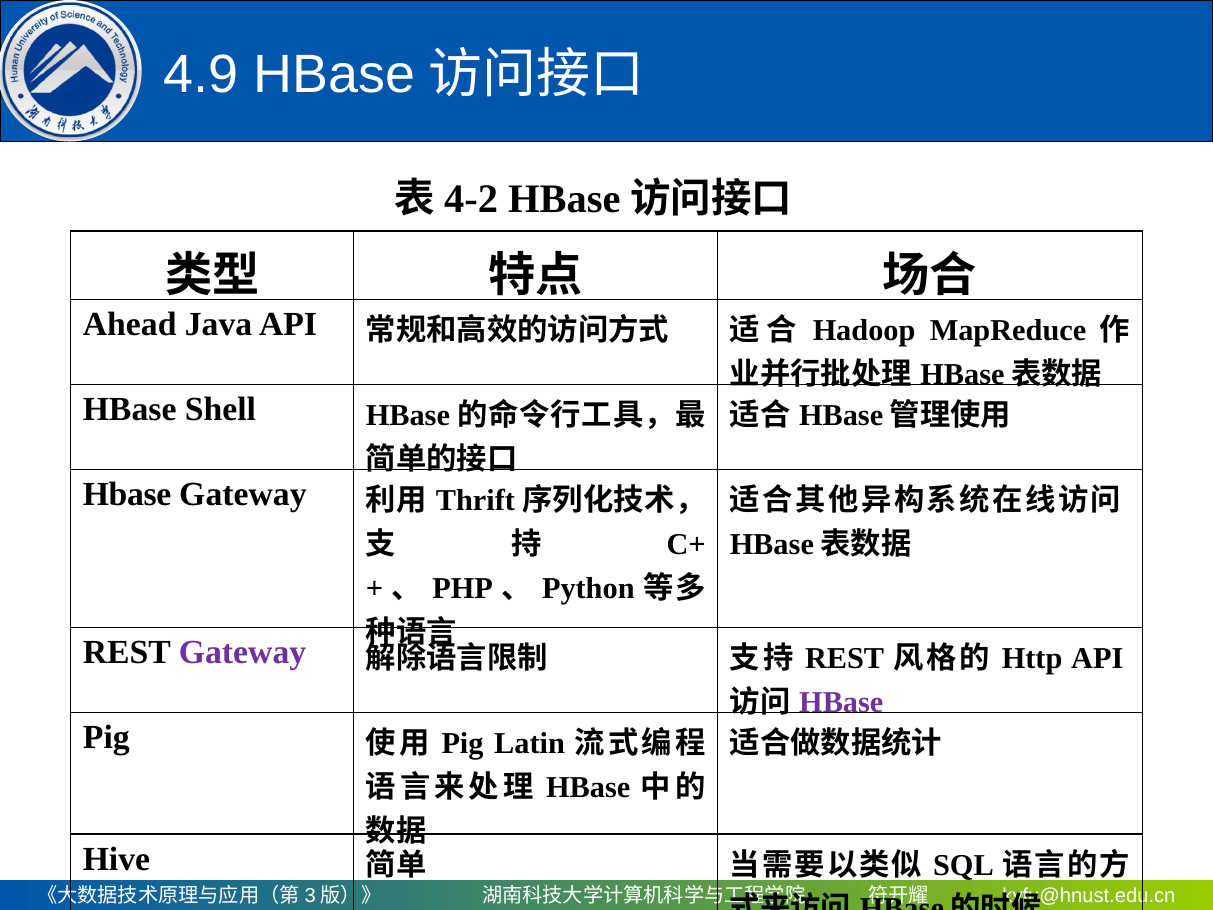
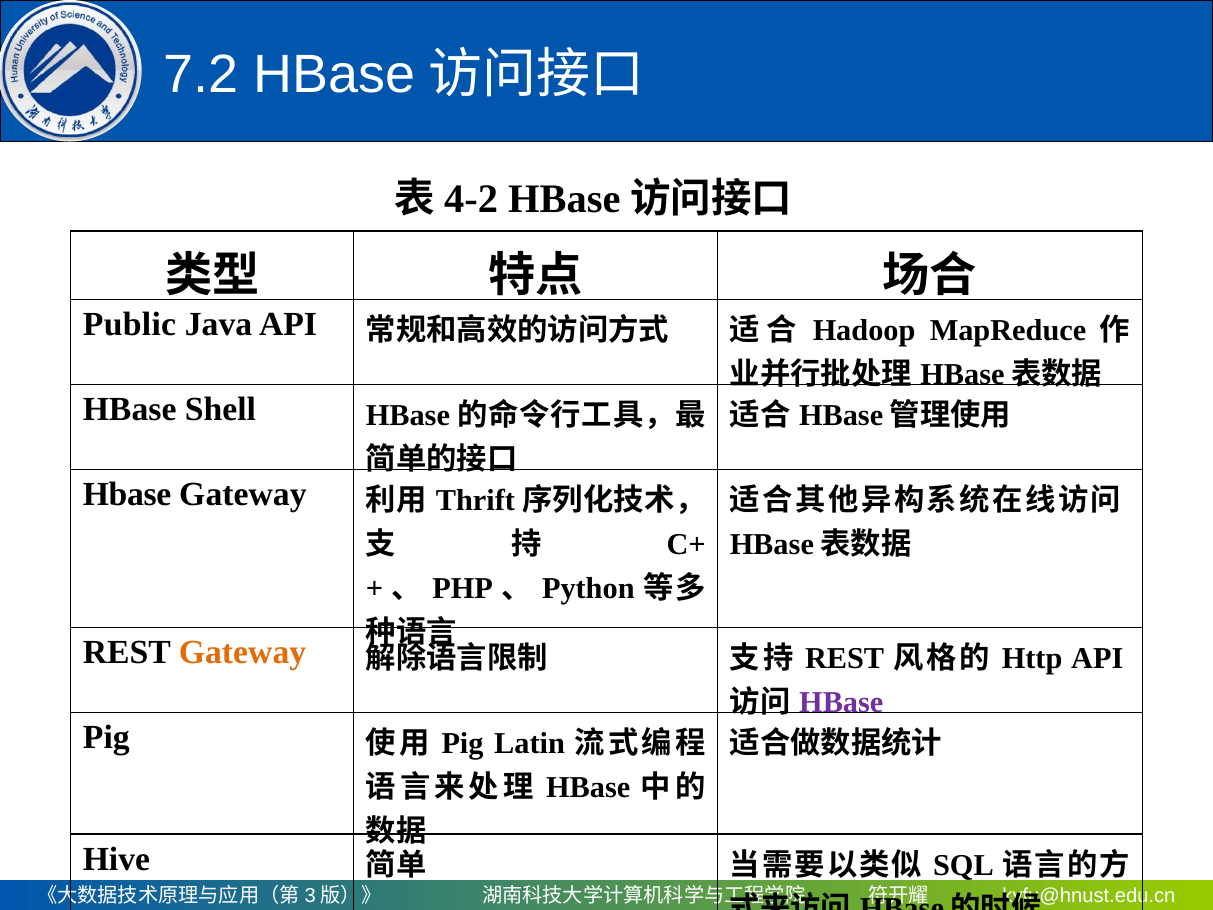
4.9: 4.9 -> 7.2 (201, 75)
Ahead: Ahead -> Public (130, 325)
Gateway colour: purple -> orange (243, 652)
